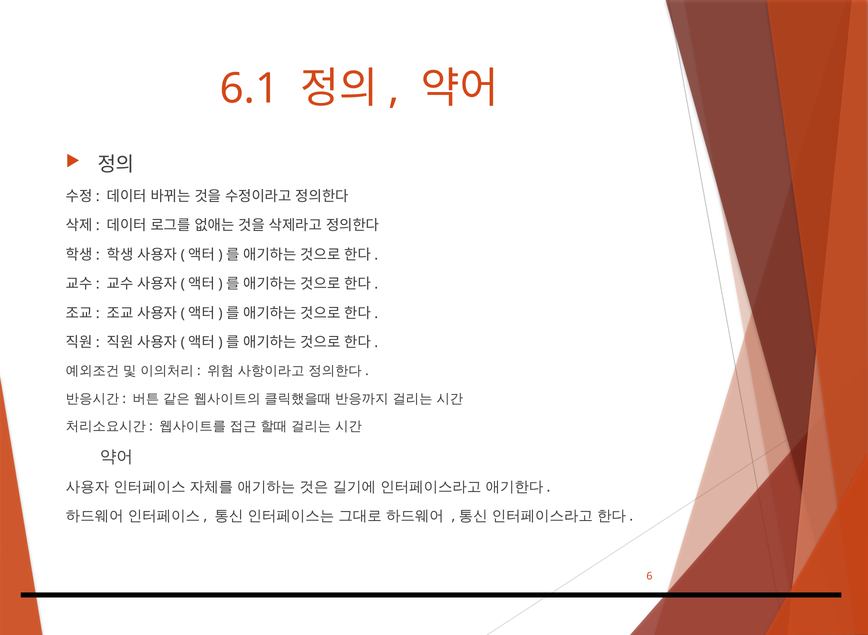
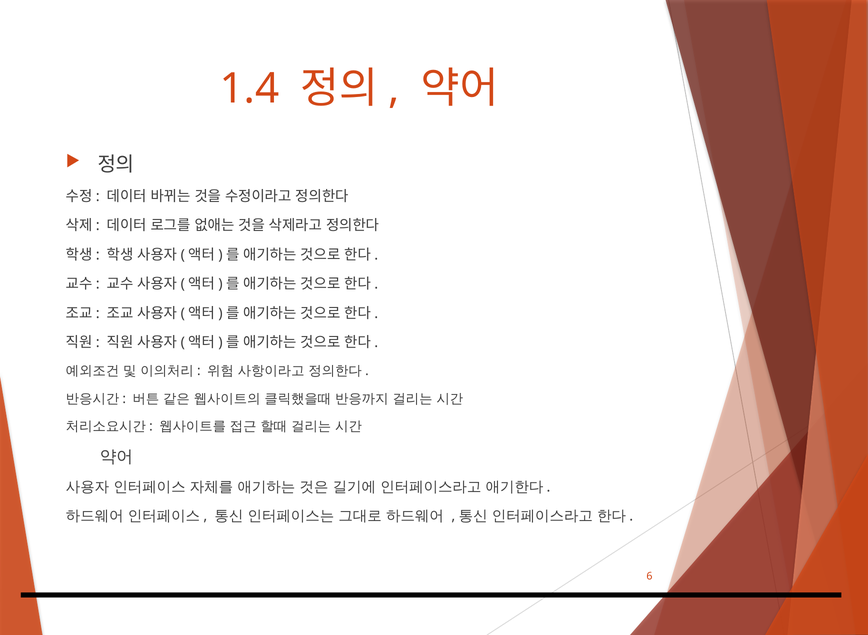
6.1: 6.1 -> 1.4 (249, 89)
